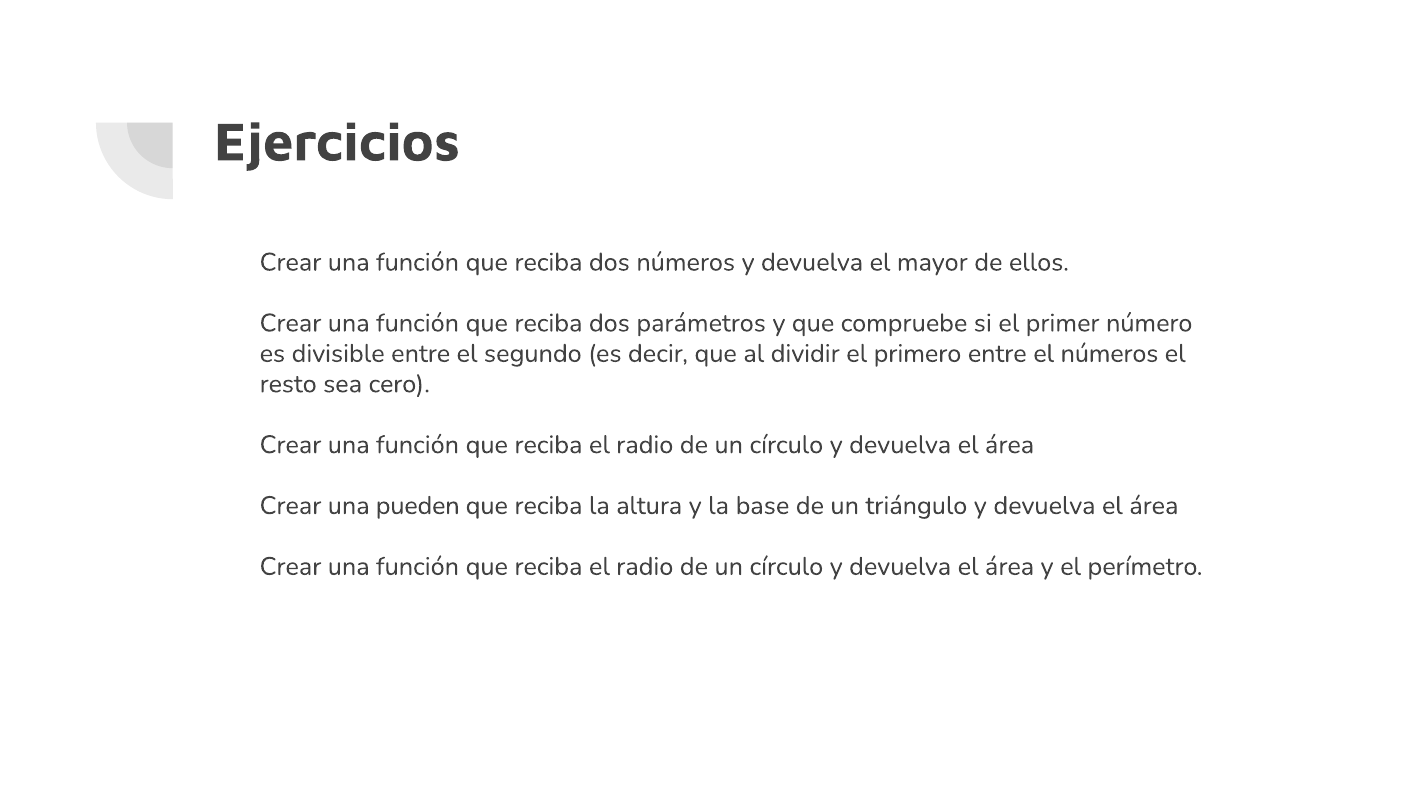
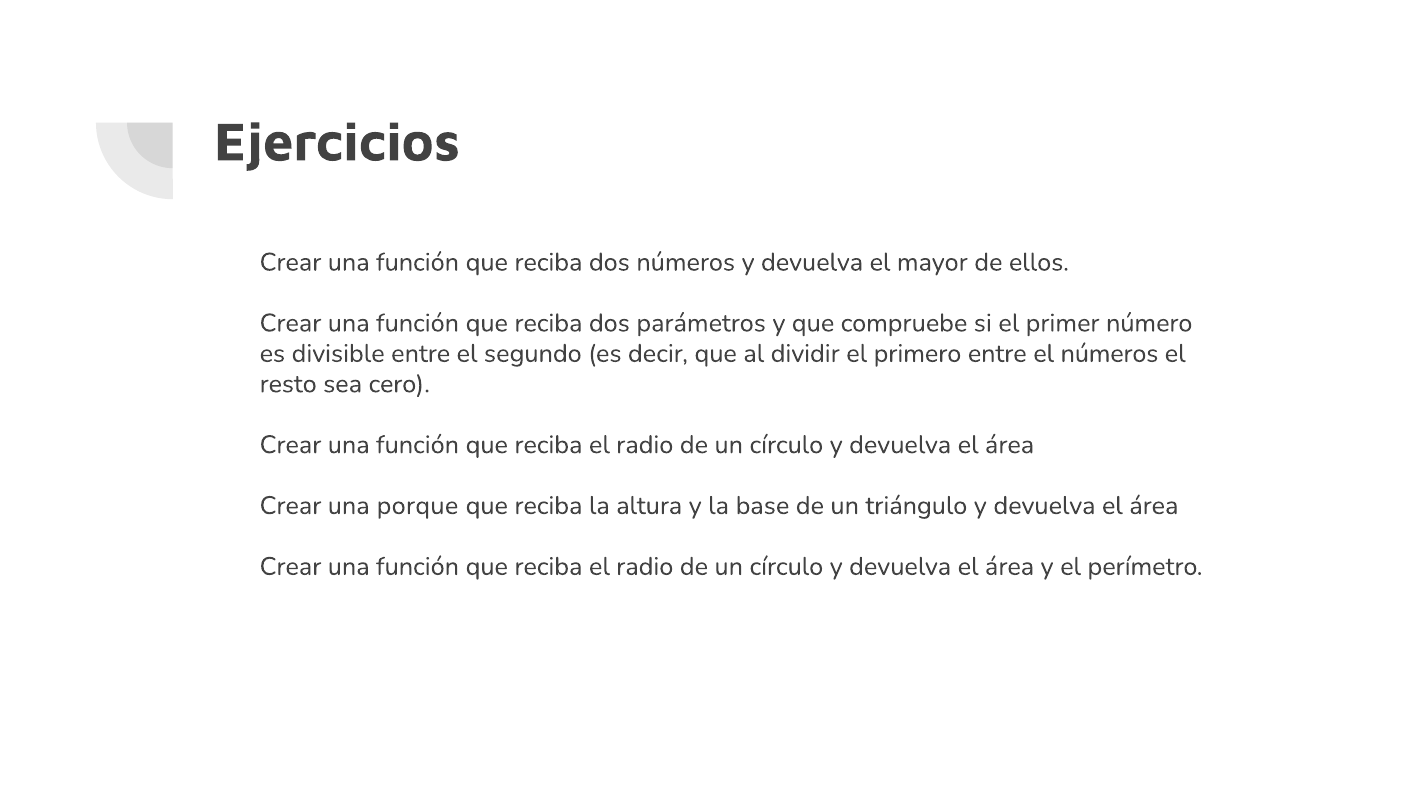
pueden: pueden -> porque (417, 506)
